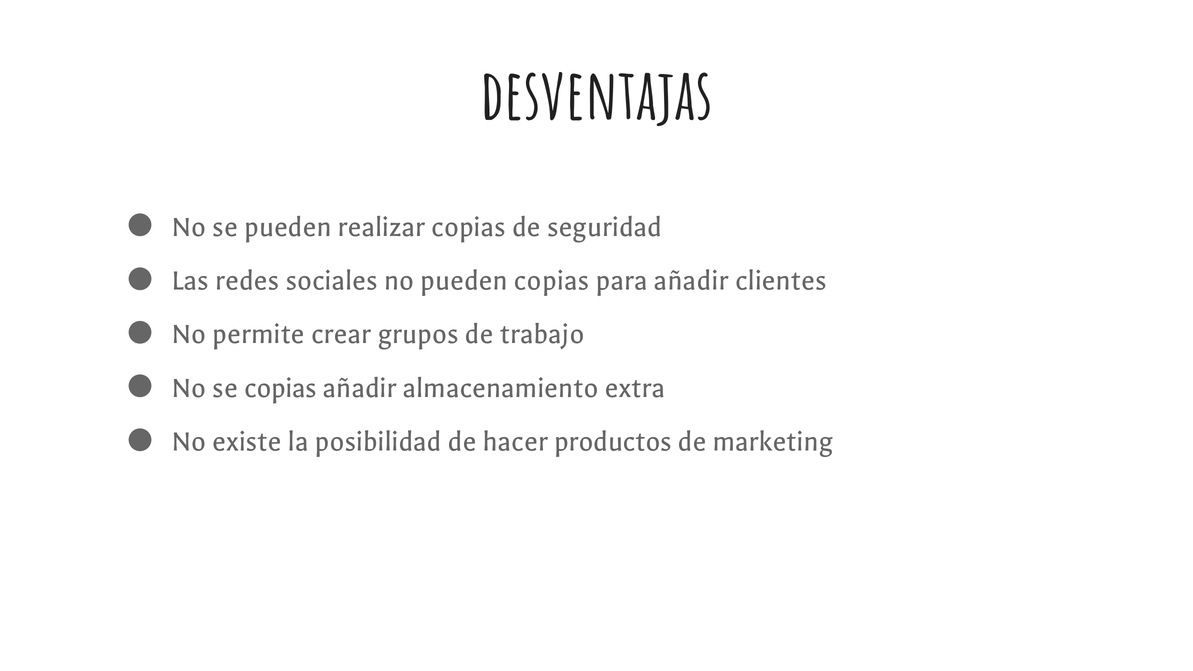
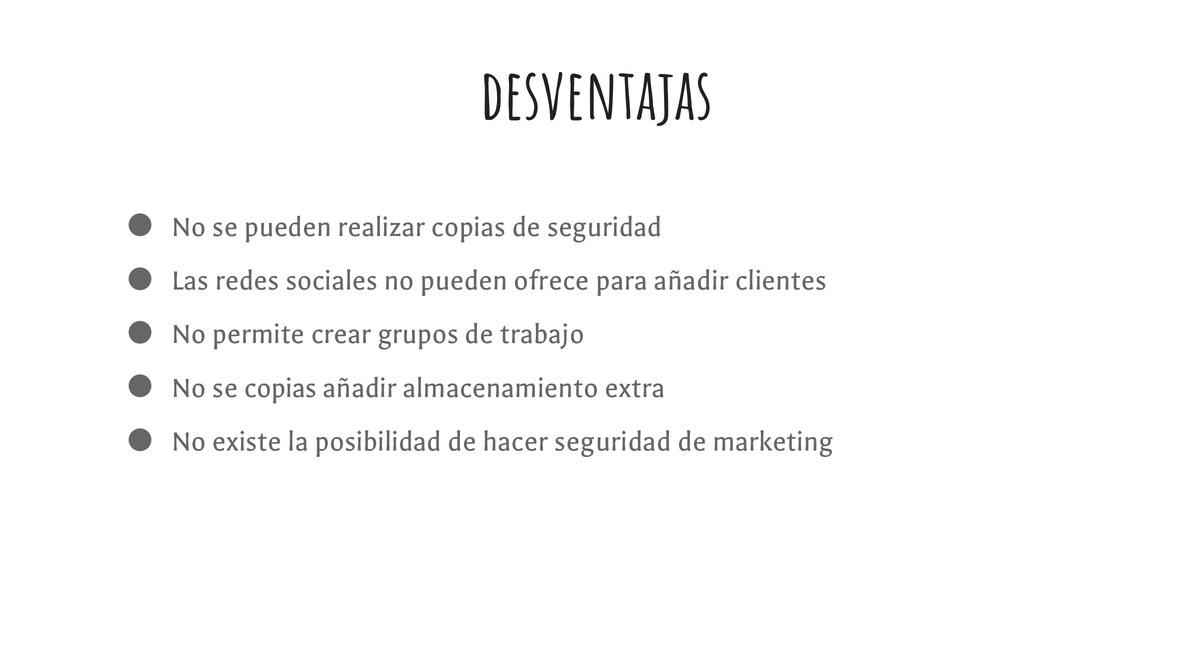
pueden copias: copias -> ofrece (552, 280)
hacer productos: productos -> seguridad (613, 441)
